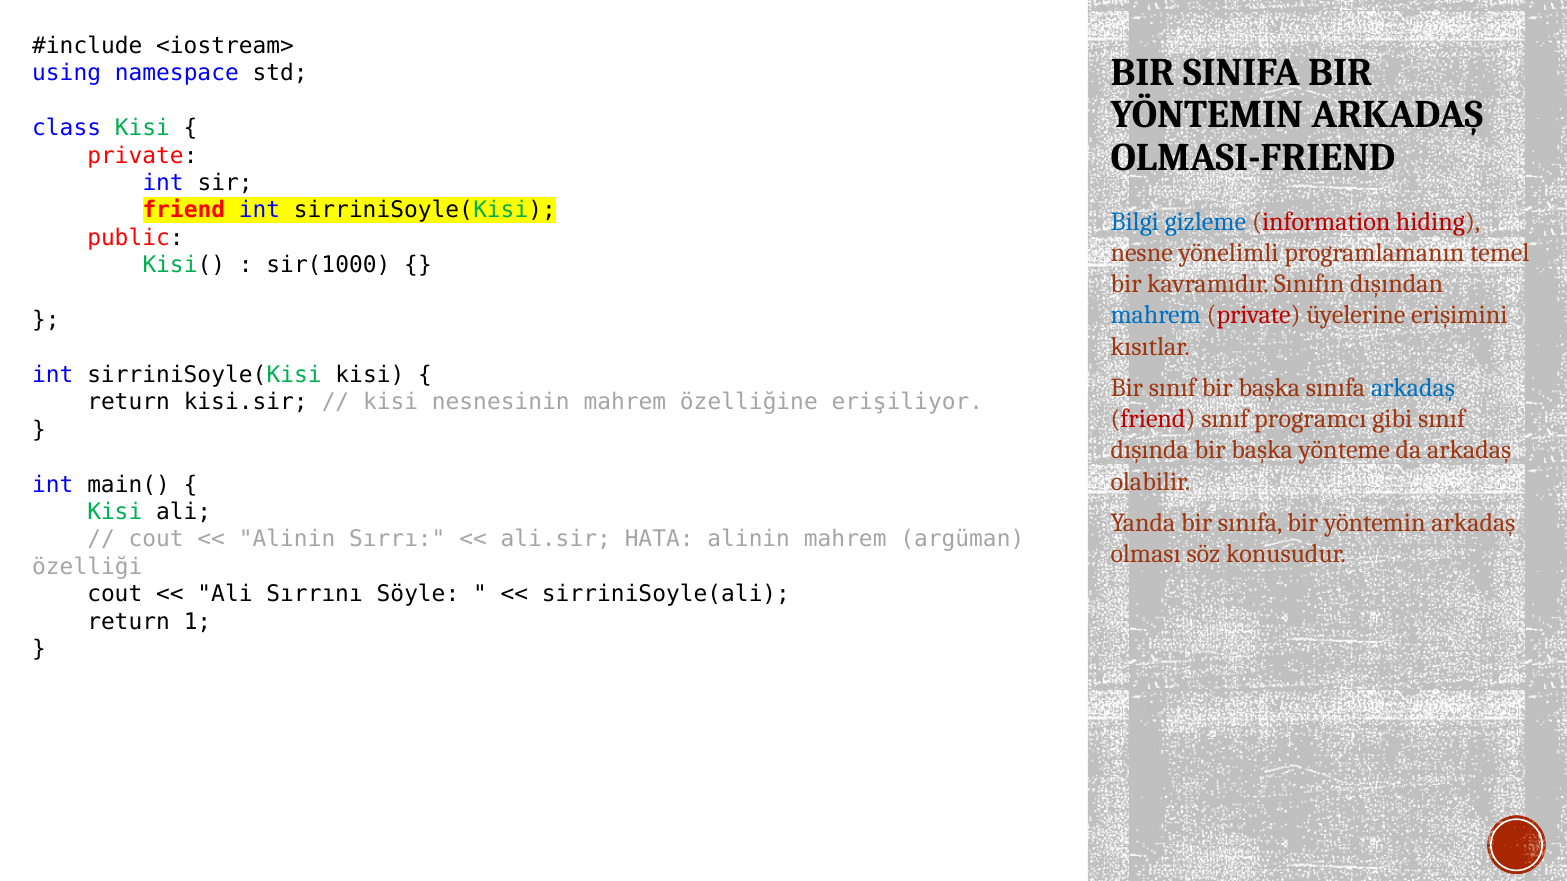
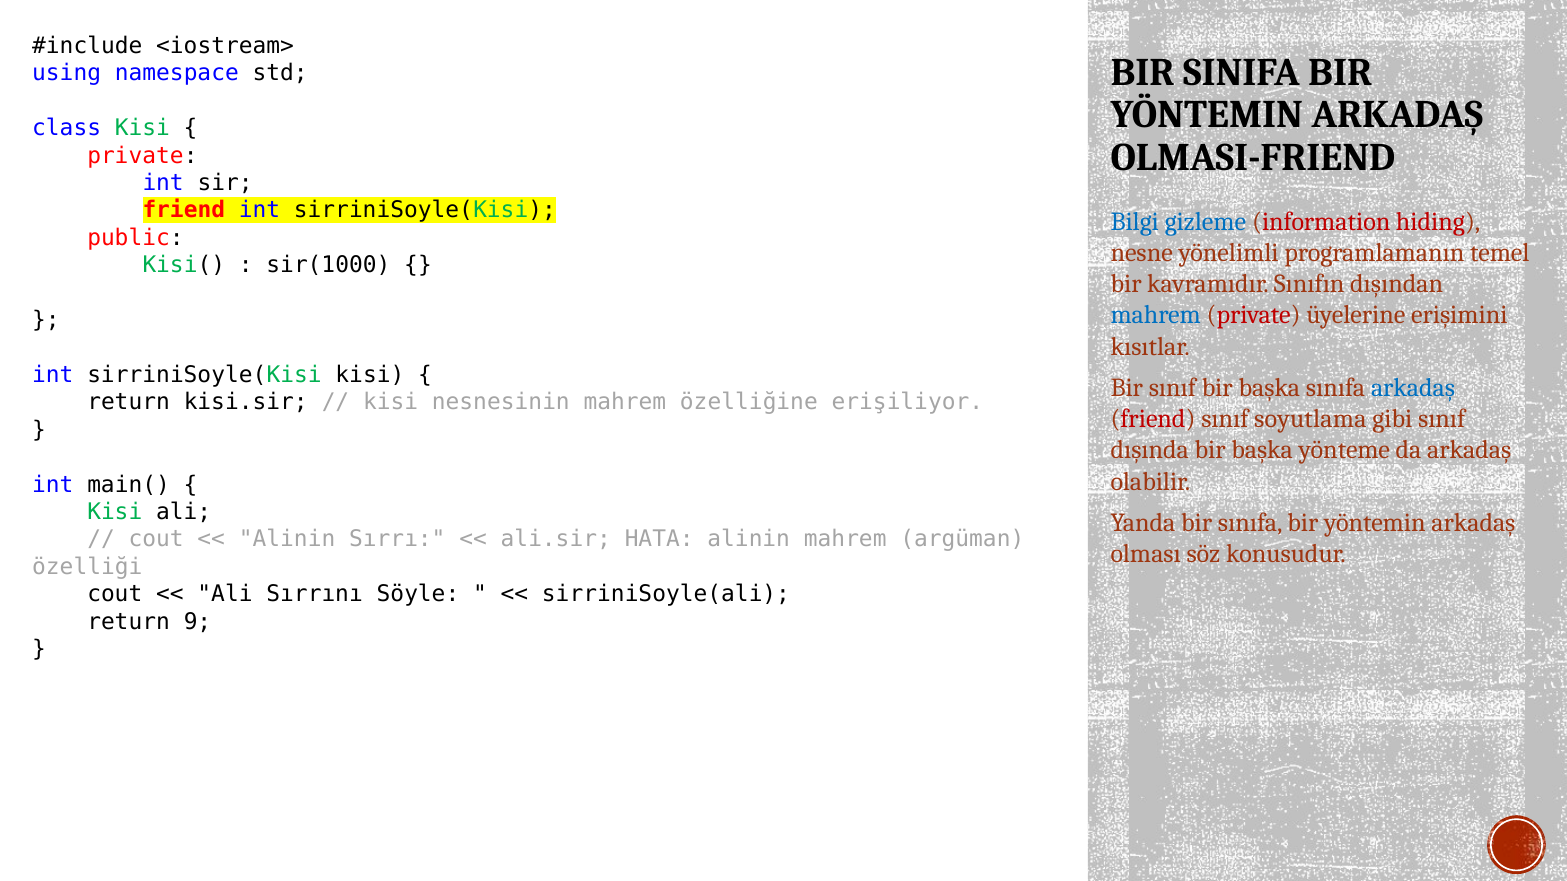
programcı: programcı -> soyutlama (1310, 419)
1: 1 -> 9 (198, 622)
